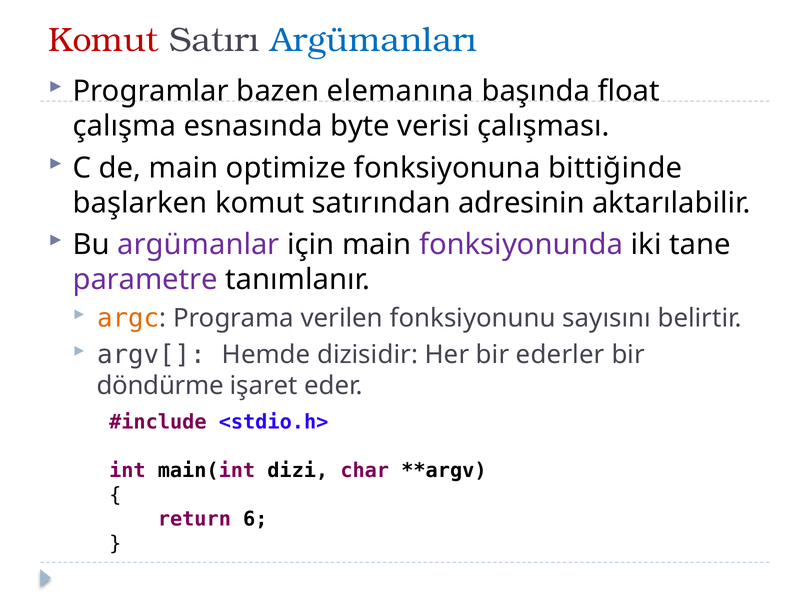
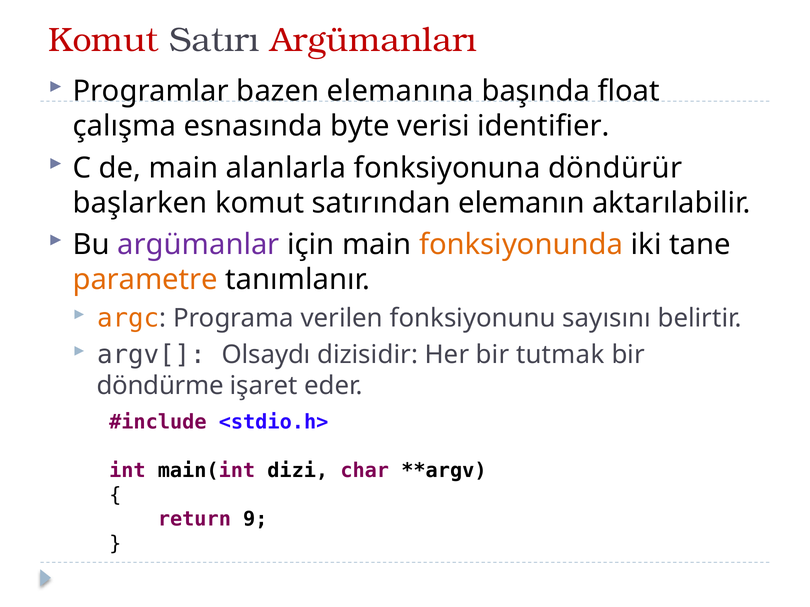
Argümanları colour: blue -> red (374, 40)
çalışması: çalışması -> identifier (543, 126)
optimize: optimize -> alanlarla (286, 168)
bittiğinde: bittiğinde -> döndürür (615, 168)
adresinin: adresinin -> elemanın (521, 203)
fonksiyonunda colour: purple -> orange (521, 245)
parametre colour: purple -> orange (145, 280)
Hemde: Hemde -> Olsaydı (266, 355)
ederler: ederler -> tutmak (560, 355)
6: 6 -> 9 (255, 520)
